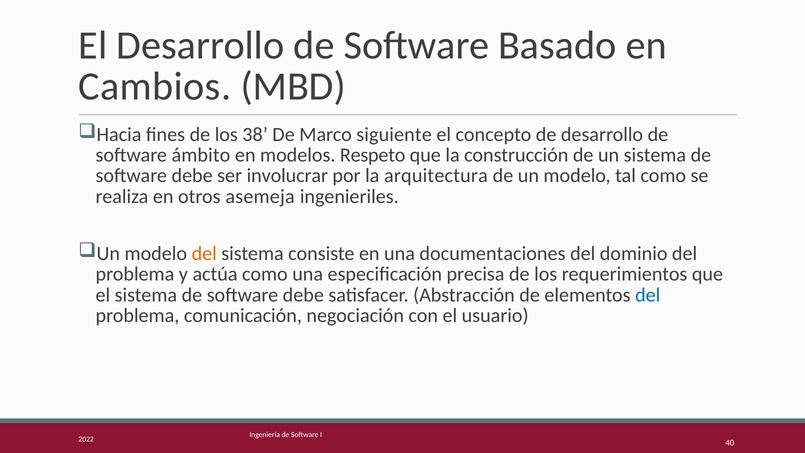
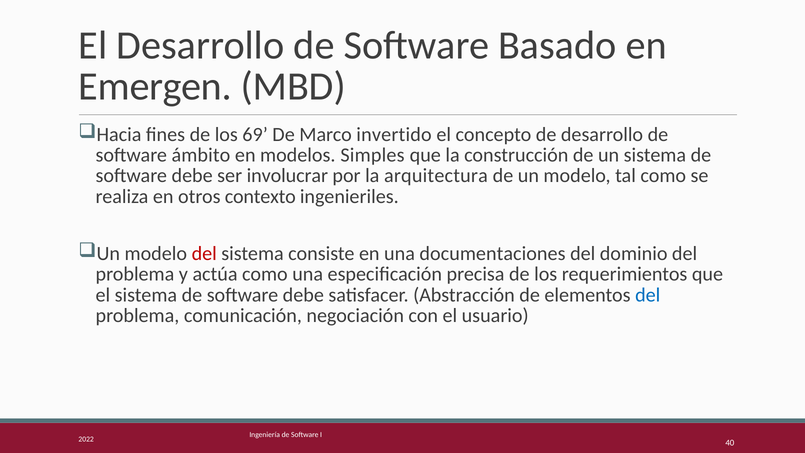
Cambios: Cambios -> Emergen (155, 86)
38: 38 -> 69 (255, 135)
siguiente: siguiente -> invertido (394, 135)
Respeto: Respeto -> Simples (372, 155)
asemeja: asemeja -> contexto (260, 196)
del colour: orange -> red (204, 254)
